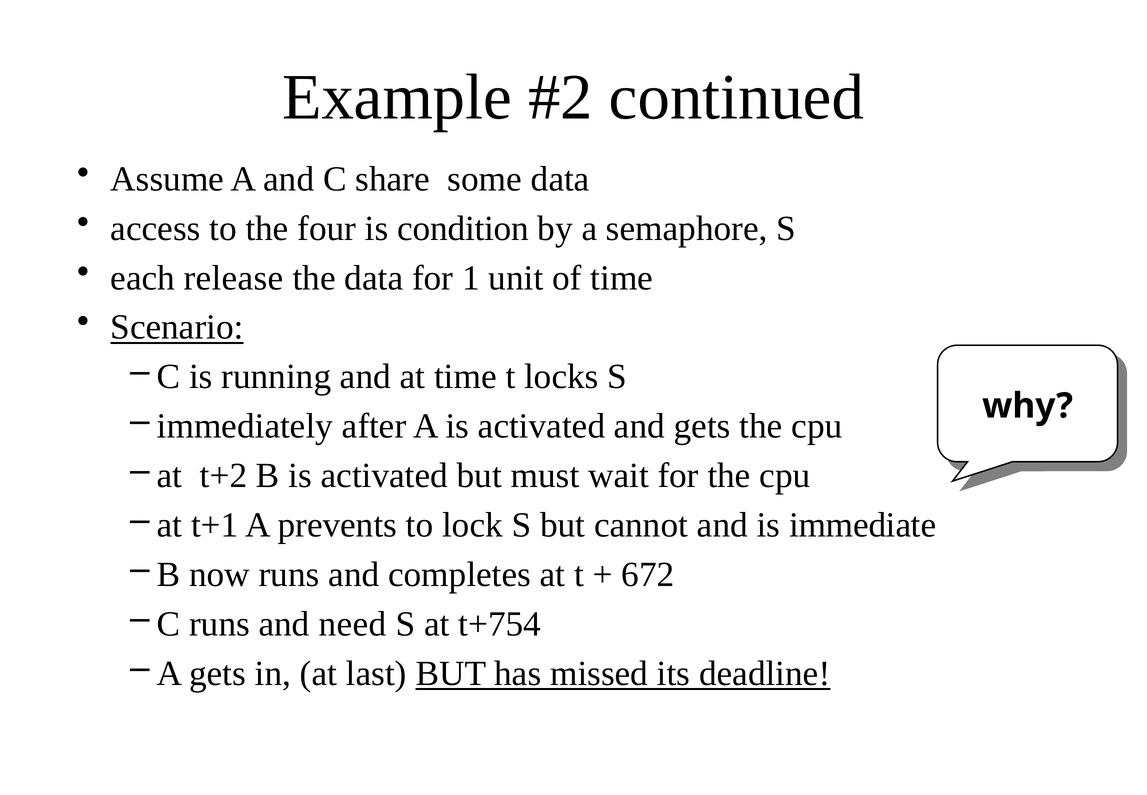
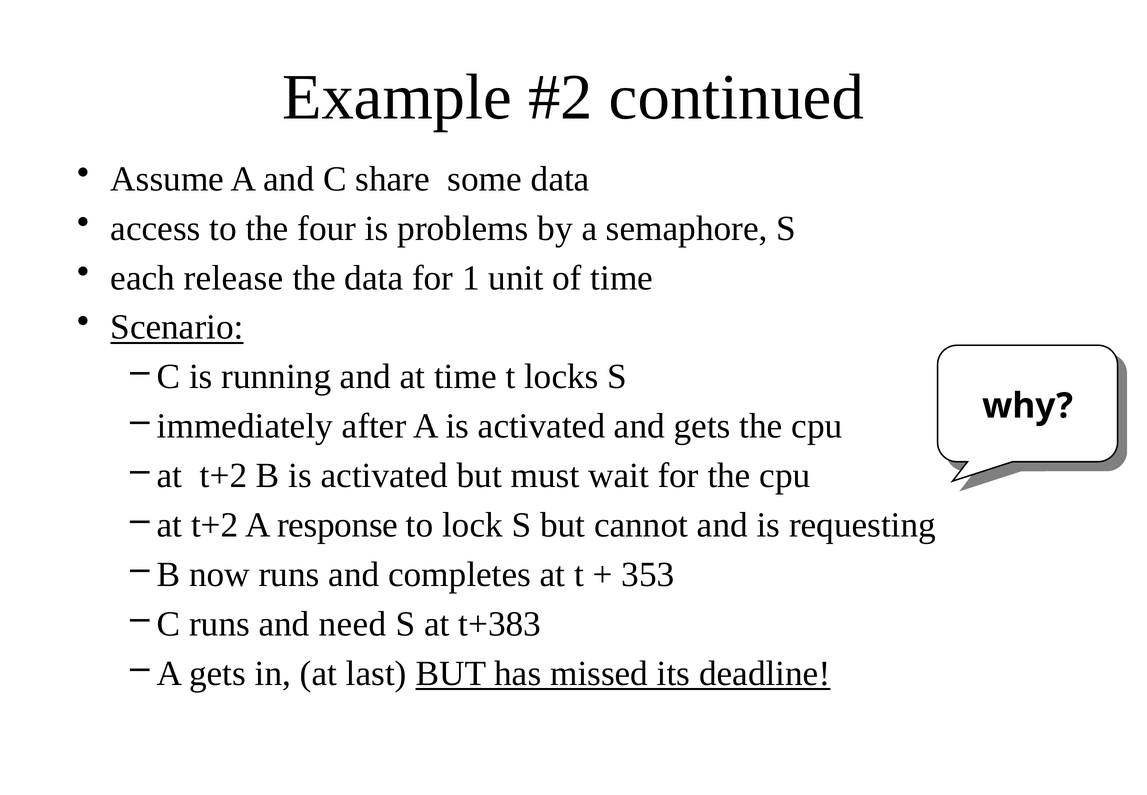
condition: condition -> problems (463, 228)
t+1: t+1 -> t+2 (215, 525)
prevents: prevents -> response (338, 525)
immediate: immediate -> requesting (863, 525)
672: 672 -> 353 (648, 574)
t+754: t+754 -> t+383 (500, 624)
